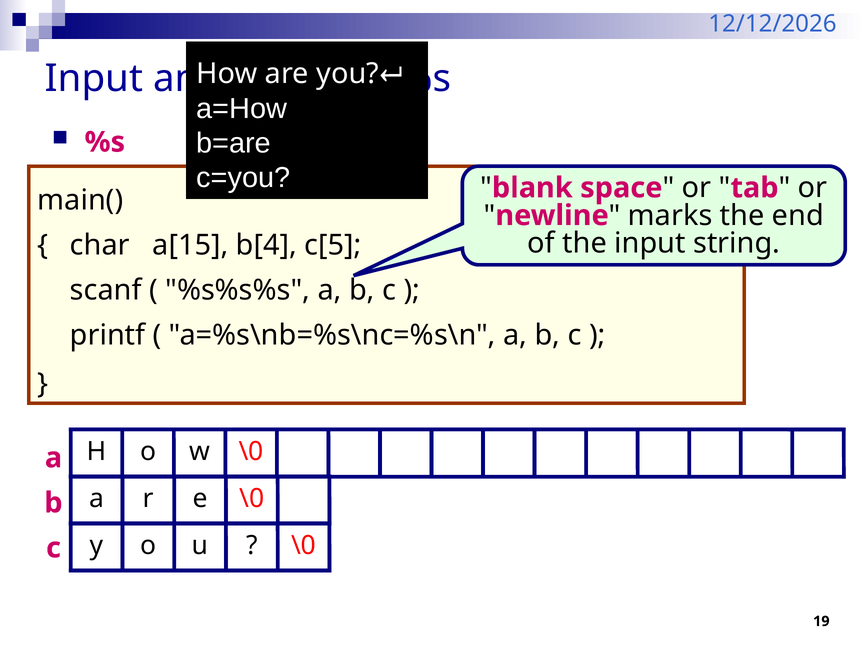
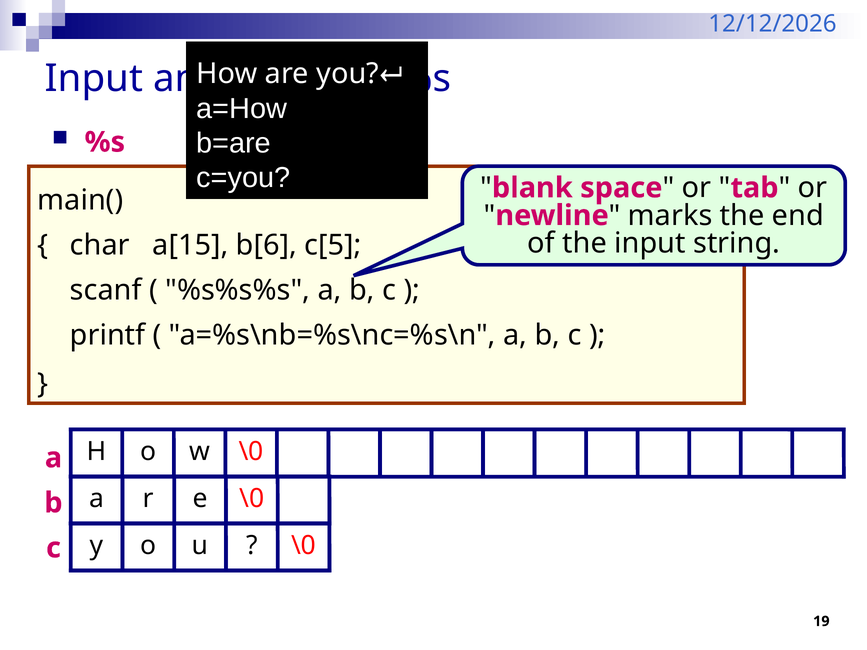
b[4: b[4 -> b[6 (266, 245)
